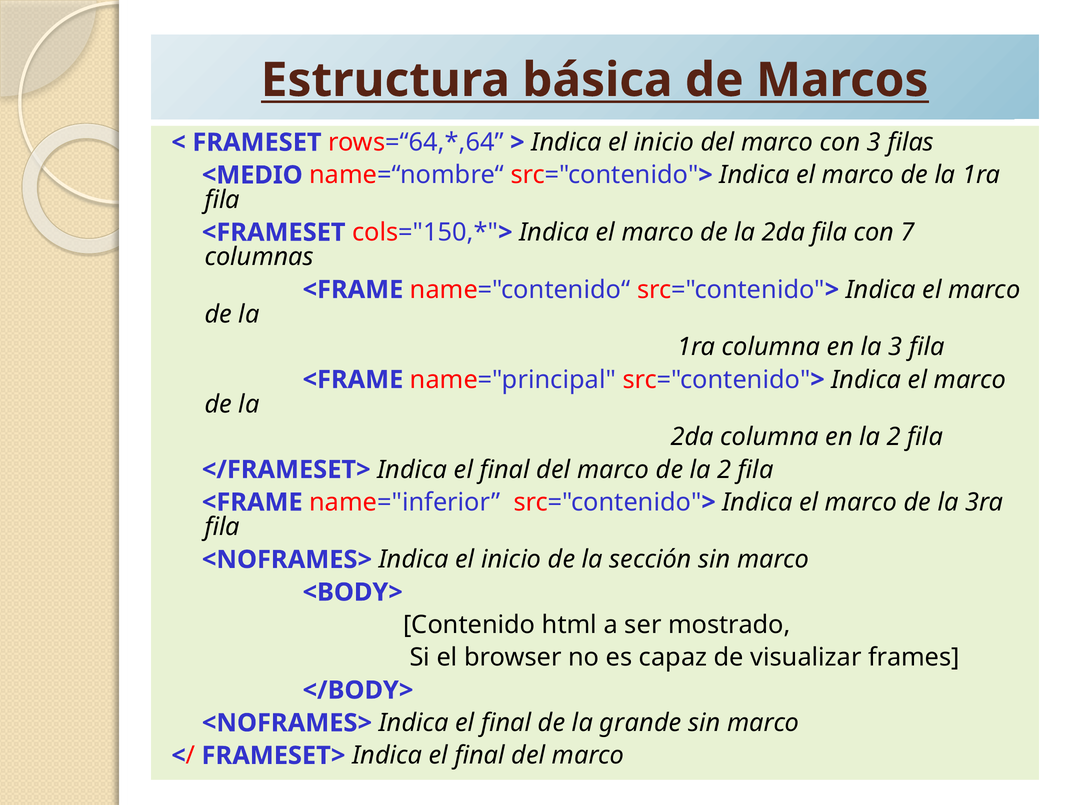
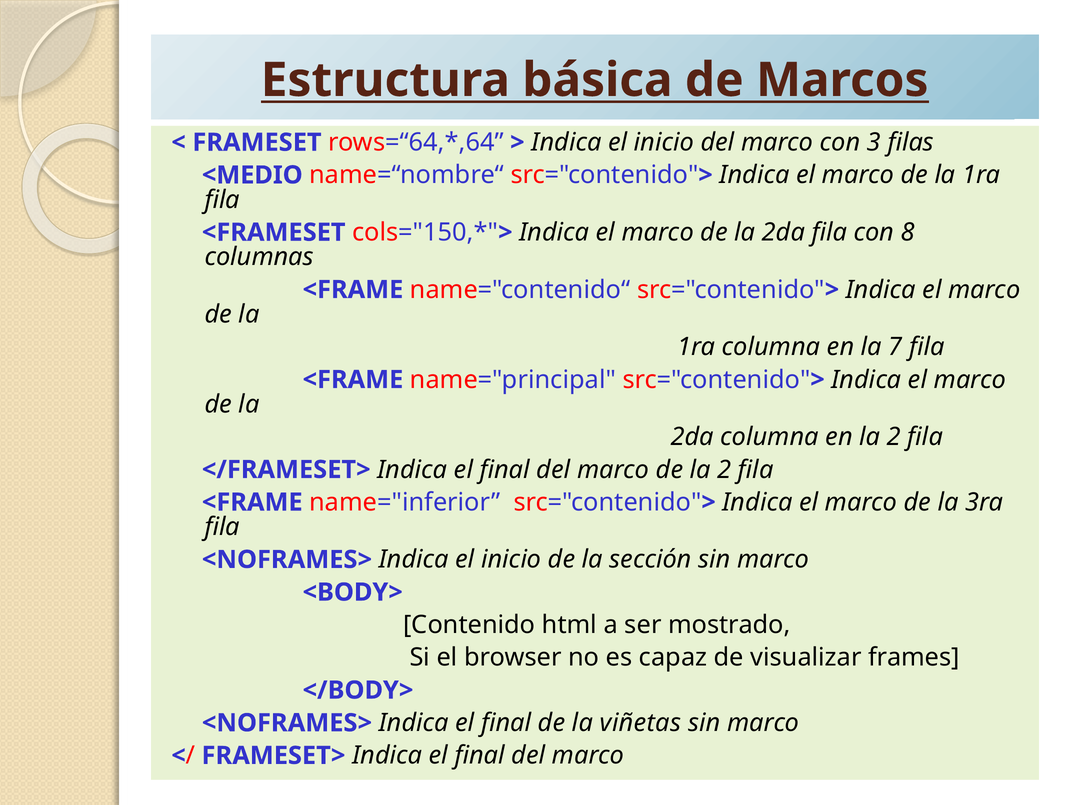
7: 7 -> 8 (908, 233)
la 3: 3 -> 7 (895, 347)
grande: grande -> viñetas (640, 723)
